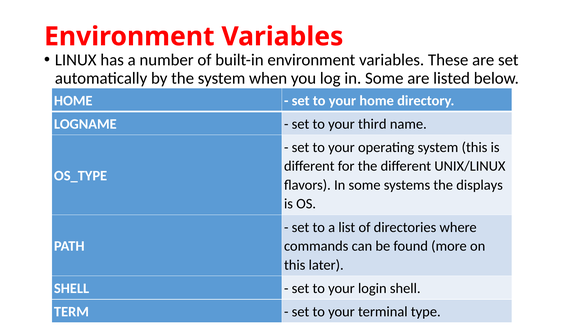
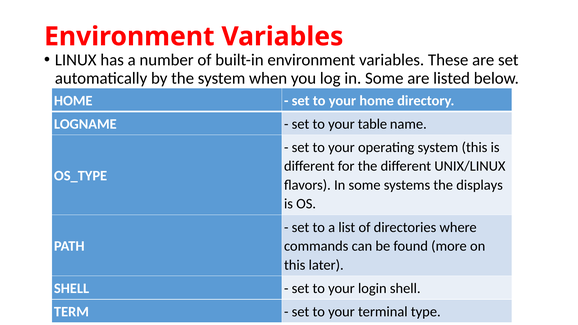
third: third -> table (372, 124)
